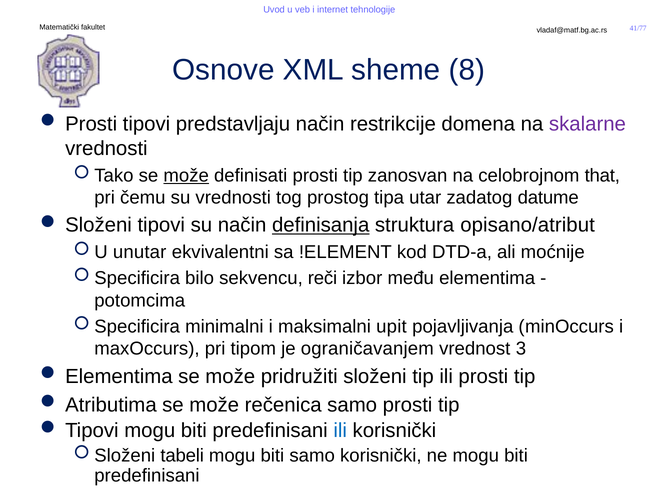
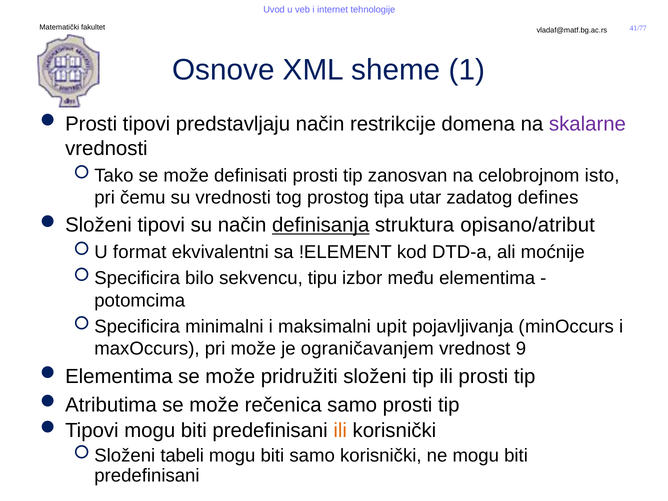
8: 8 -> 1 (467, 70)
može underline: present -> none (186, 175)
that: that -> isto (602, 175)
datume: datume -> defines (548, 198)
unutar: unutar -> format (140, 252)
reči: reči -> tipu (323, 278)
pri tipom: tipom -> može (253, 349)
3: 3 -> 9 (521, 349)
ili colour: blue -> orange (340, 431)
